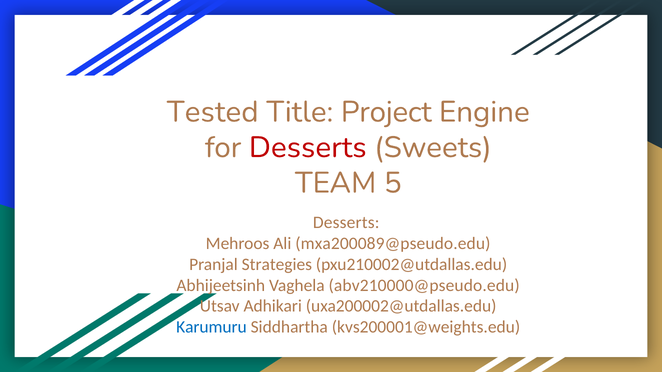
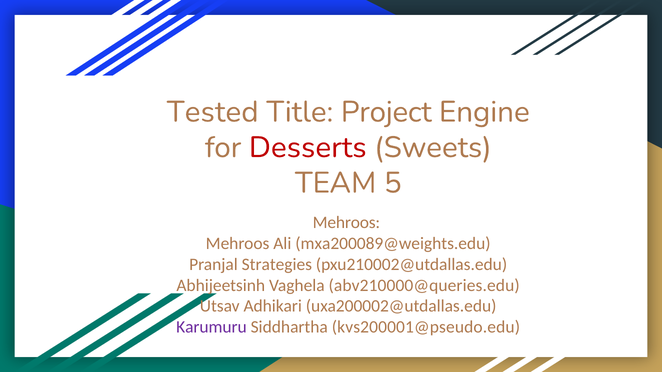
Desserts: Desserts -> Mehroos (346, 223)
mxa200089@pseudo.edu: mxa200089@pseudo.edu -> mxa200089@weights.edu (393, 244)
abv210000@pseudo.edu: abv210000@pseudo.edu -> abv210000@queries.edu (424, 286)
Karumuru colour: blue -> purple (211, 327)
kvs200001@weights.edu: kvs200001@weights.edu -> kvs200001@pseudo.edu (426, 327)
